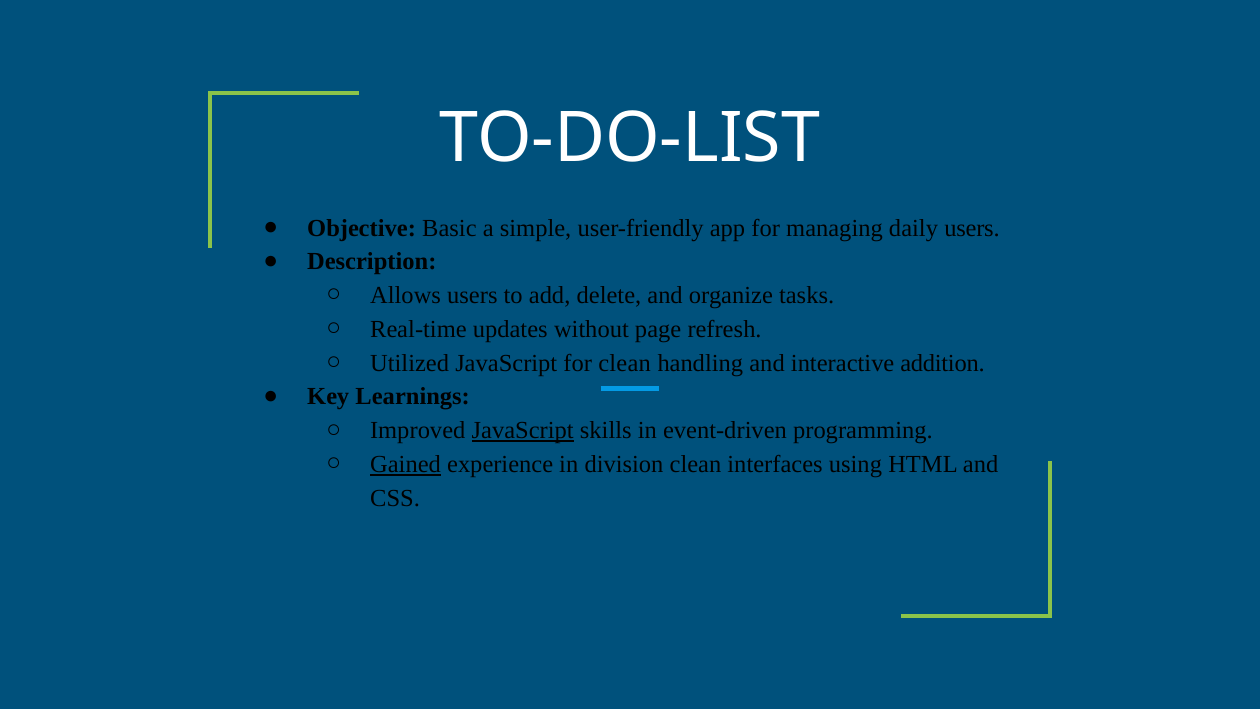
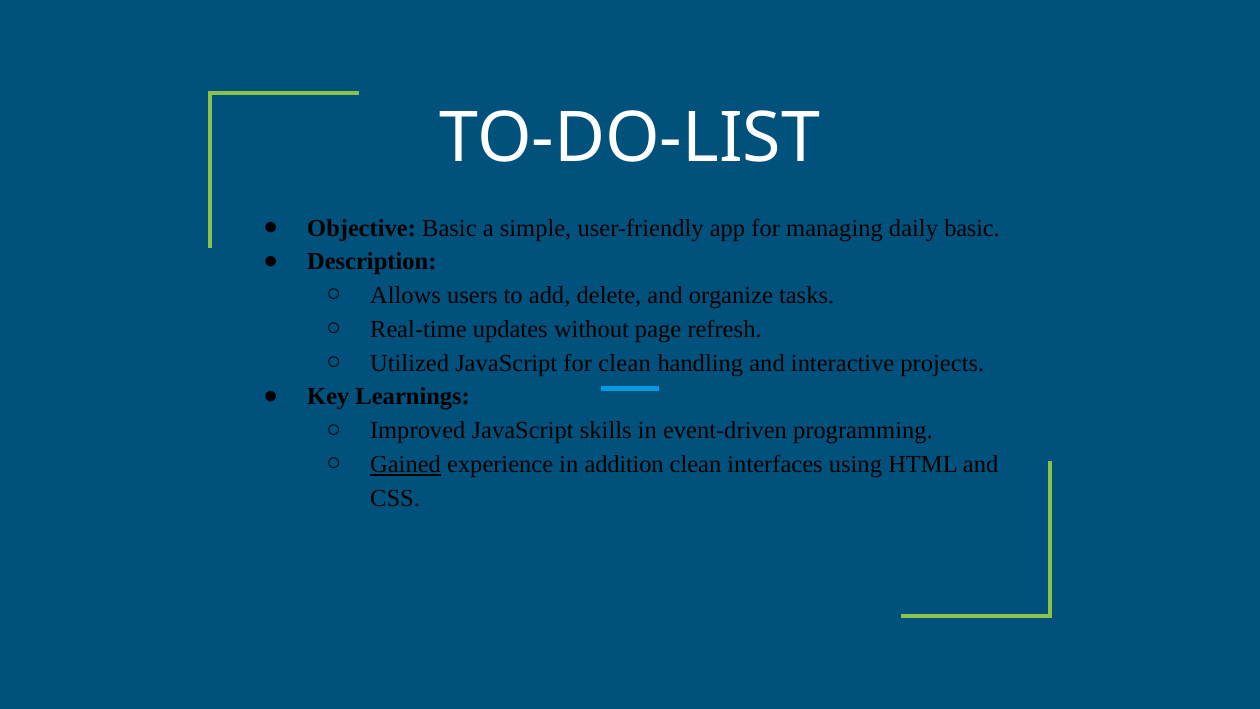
daily users: users -> basic (972, 228)
addition: addition -> projects (942, 363)
JavaScript underline: present -> none (523, 431)
division: division -> addition (624, 464)
